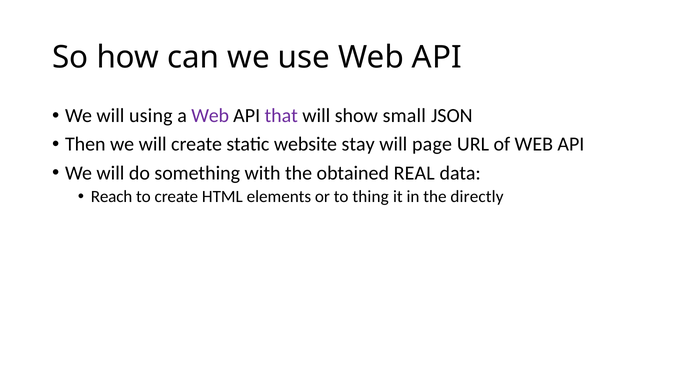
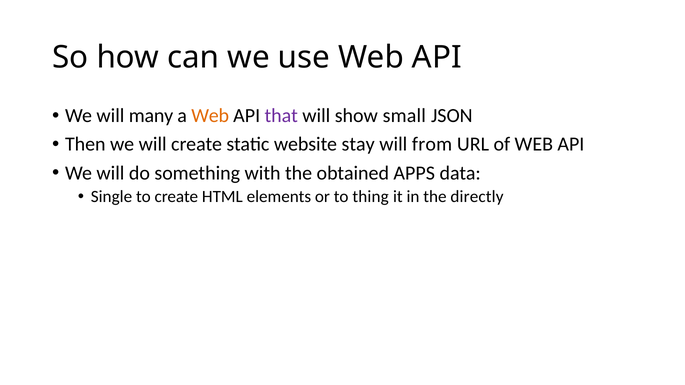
using: using -> many (151, 116)
Web colour: purple -> orange (210, 116)
page: page -> from (432, 144)
REAL: REAL -> APPS (414, 173)
Reach: Reach -> Single (111, 197)
